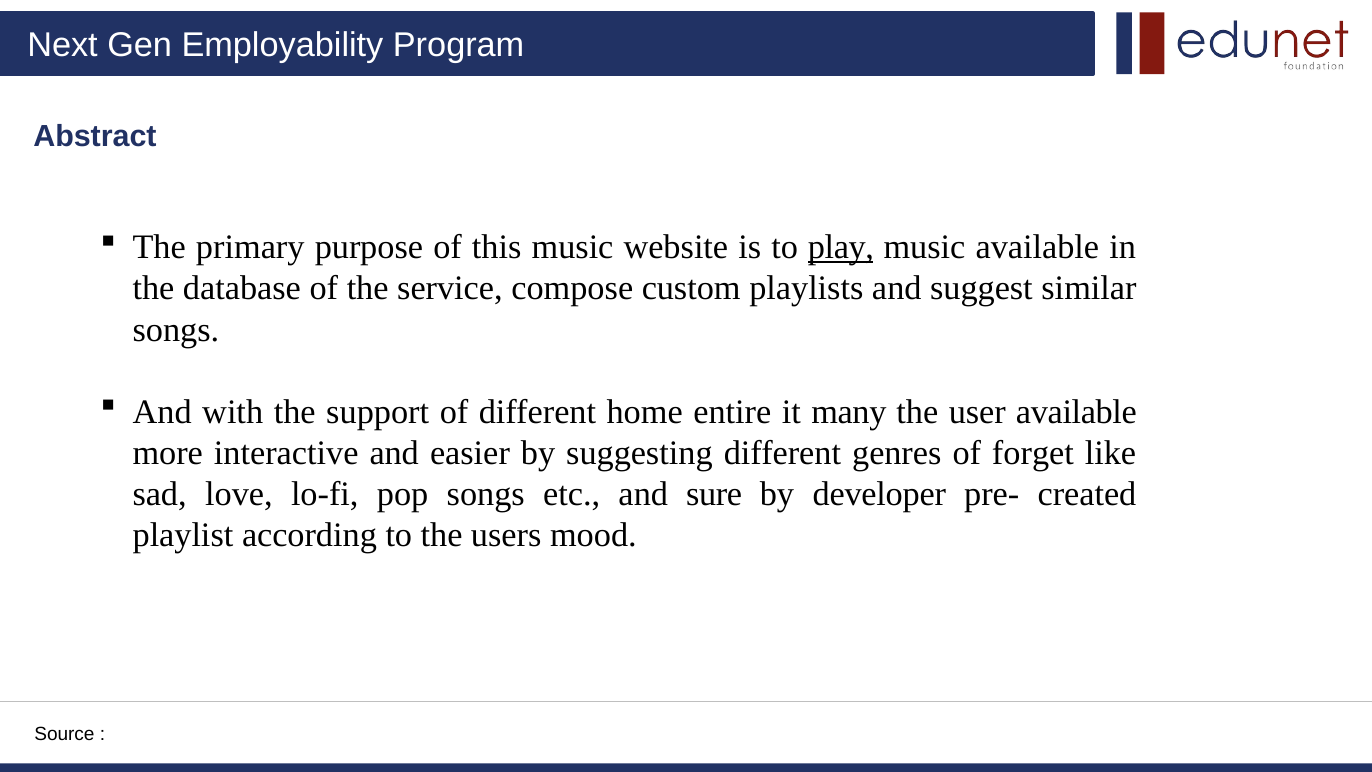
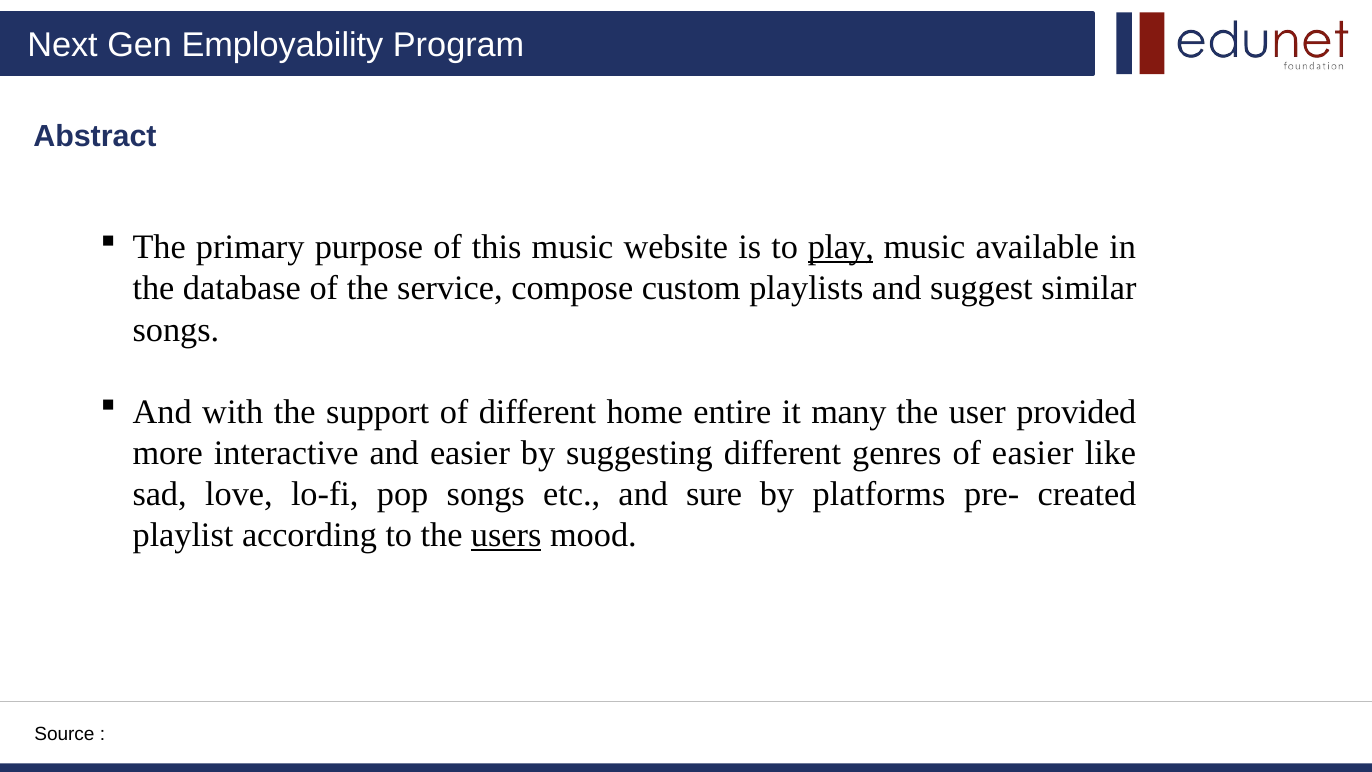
user available: available -> provided (1076, 412)
of forget: forget -> easier (1033, 453)
developer: developer -> platforms (879, 494)
users underline: none -> present (506, 535)
